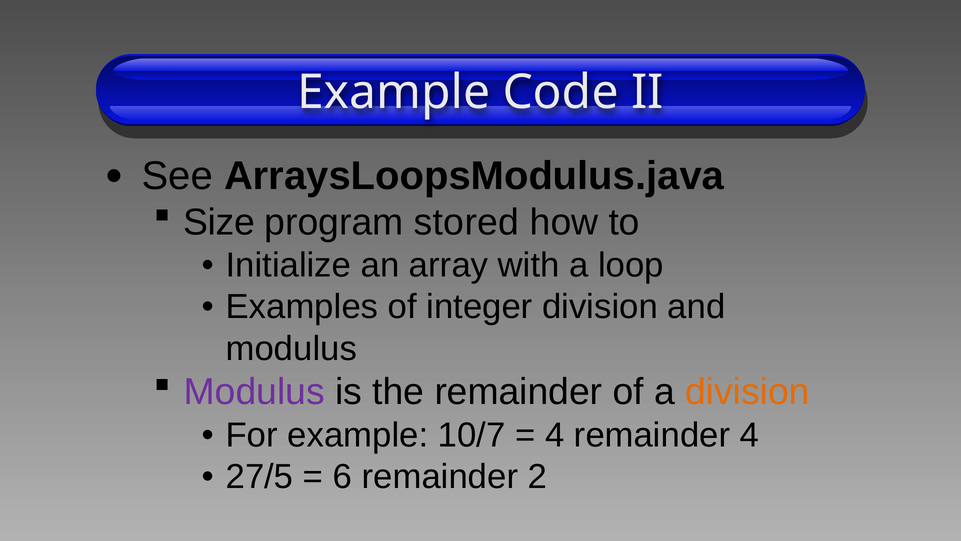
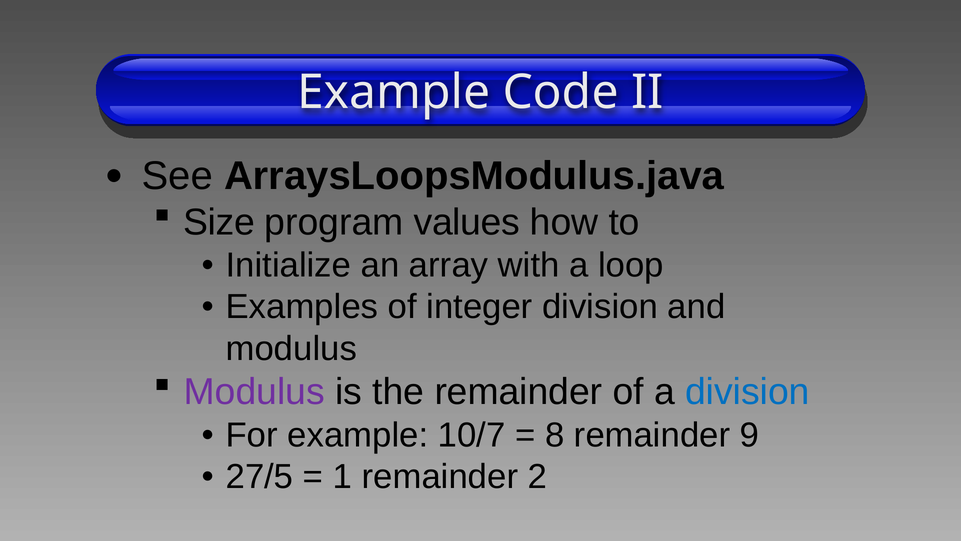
stored: stored -> values (467, 222)
division colour: orange -> blue (747, 392)
4: 4 -> 8 (555, 435)
remainder 4: 4 -> 9 (749, 435)
6: 6 -> 1 (343, 476)
